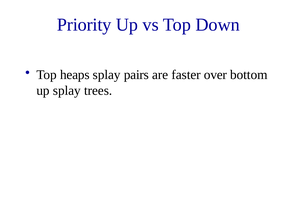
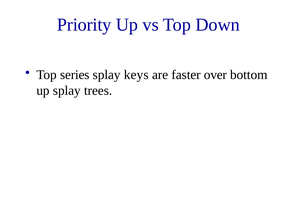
heaps: heaps -> series (75, 75)
pairs: pairs -> keys (136, 75)
